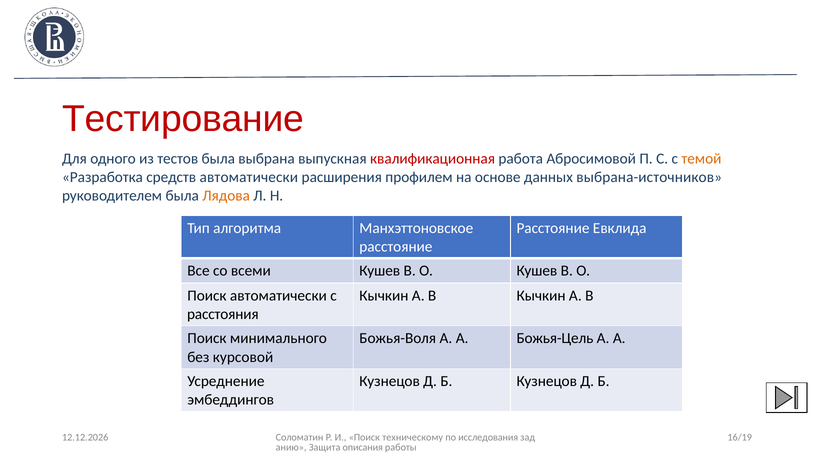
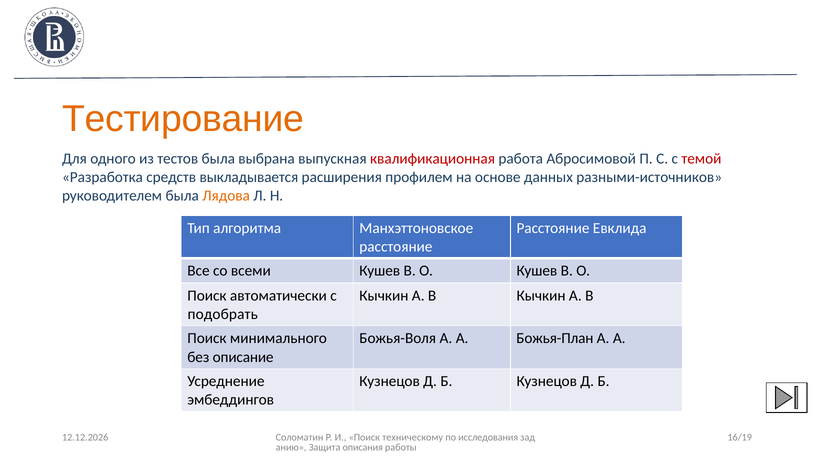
Тестирование colour: red -> orange (183, 119)
темой colour: orange -> red (701, 159)
средств автоматически: автоматически -> выкладывается (249, 177)
выбрана-источников: выбрана-источников -> разными-источников (649, 177)
расстояния: расстояния -> подобрать (223, 314)
Божья-Цель: Божья-Цель -> Божья-План (555, 338)
курсовой: курсовой -> описание (243, 357)
